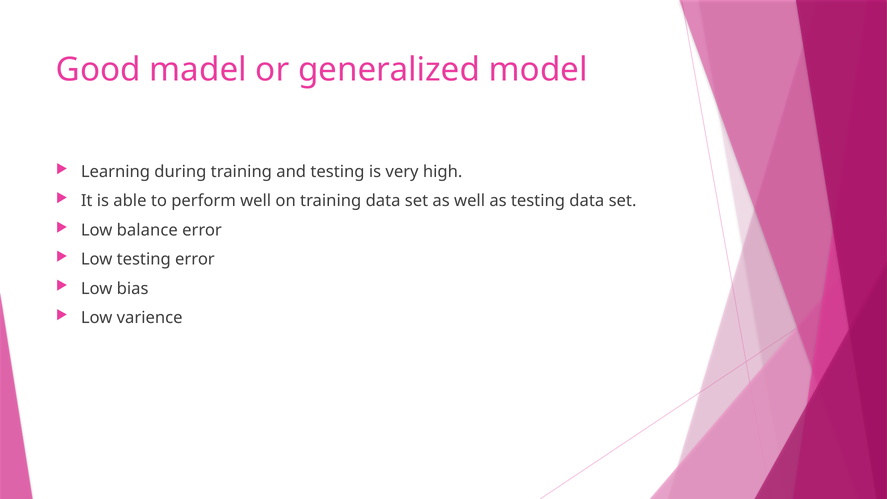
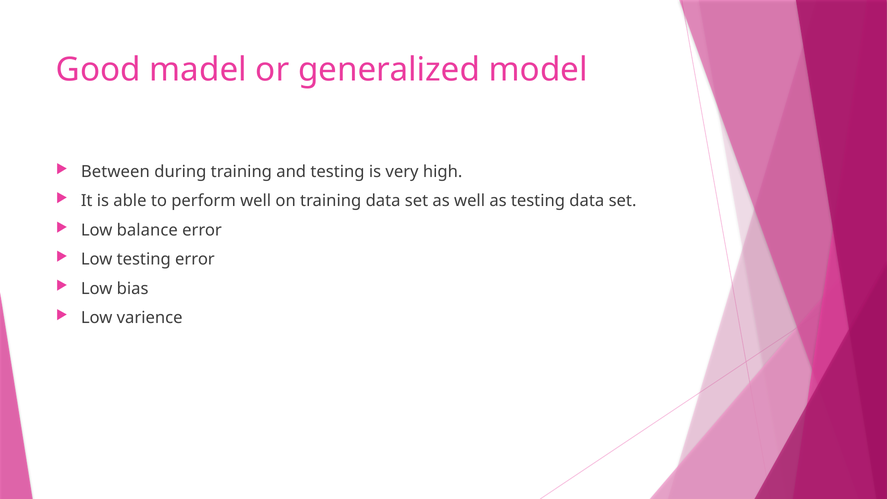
Learning: Learning -> Between (115, 172)
